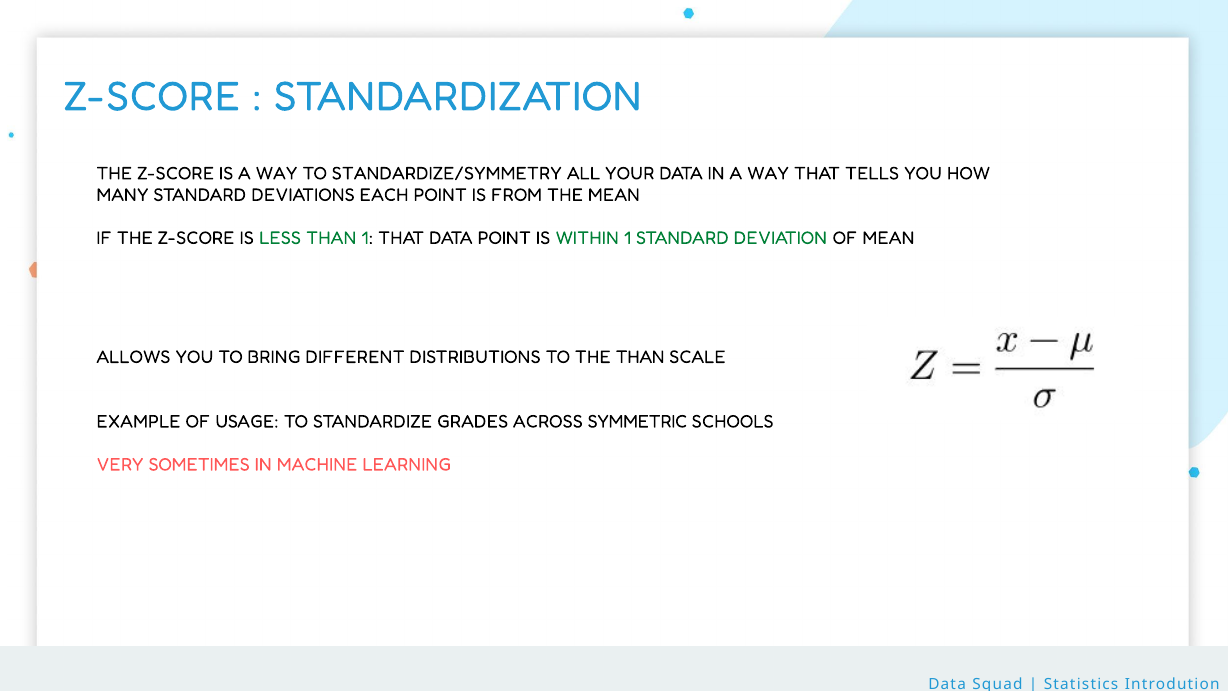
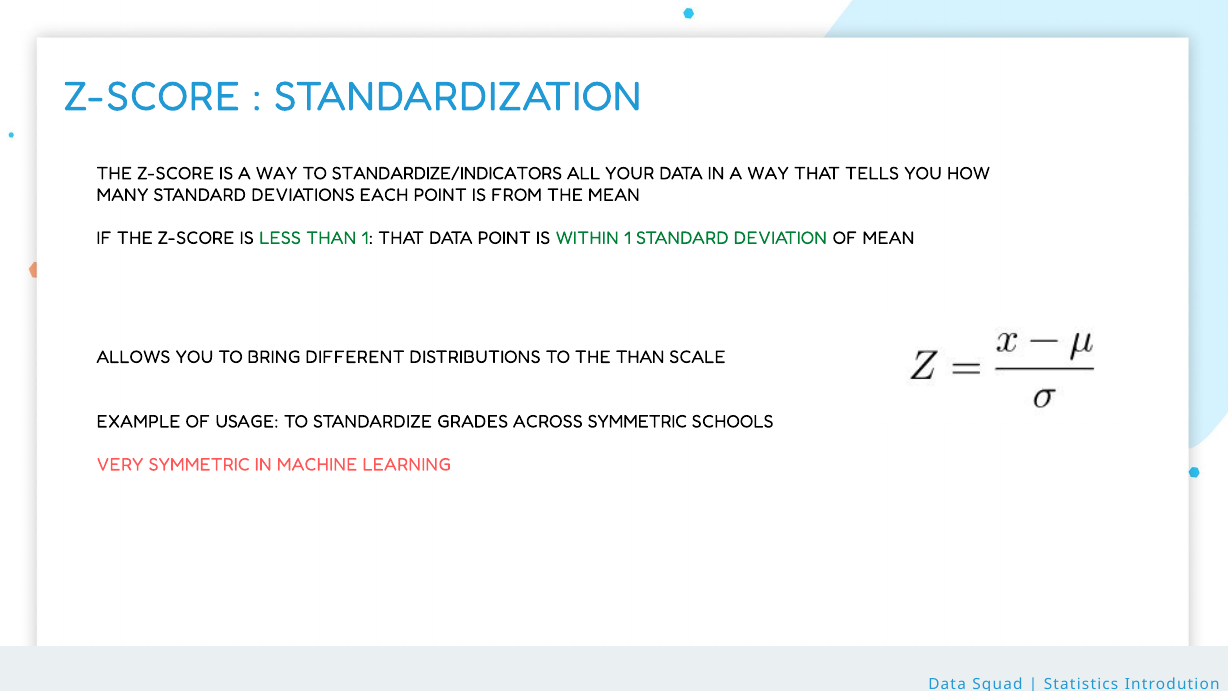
STANDARDIZE/SYMMETRY: STANDARDIZE/SYMMETRY -> STANDARDIZE/INDICATORS (447, 173)
VERY SOMETIMES: SOMETIMES -> SYMMETRIC (199, 464)
